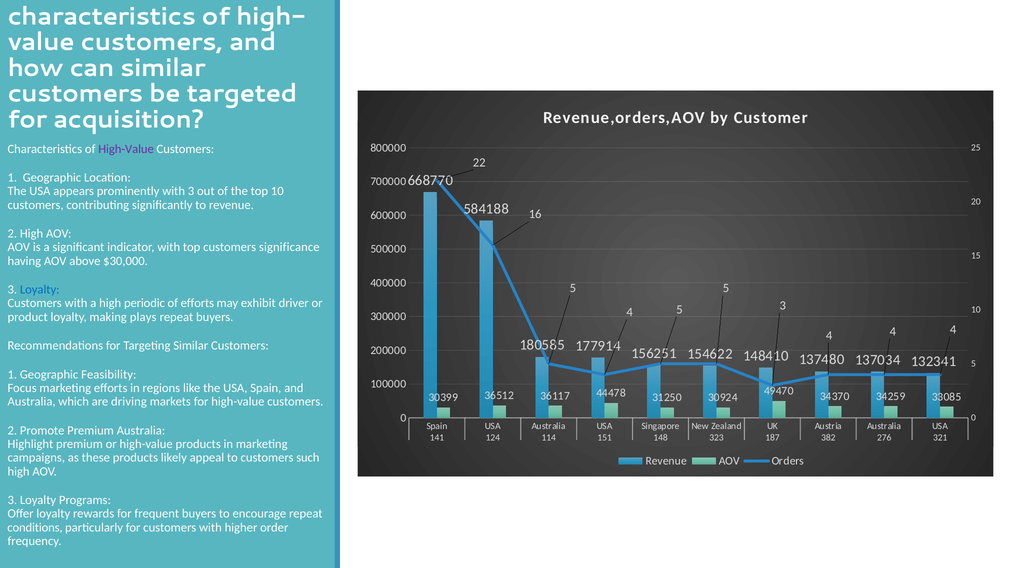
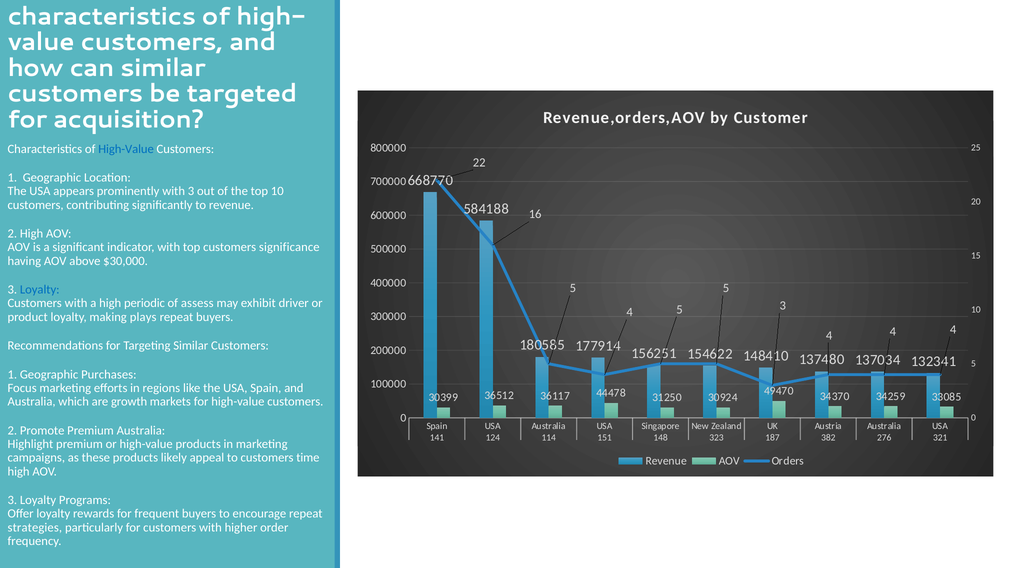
High-Value colour: purple -> blue (126, 149)
of efforts: efforts -> assess (197, 303)
Feasibility: Feasibility -> Purchases (109, 375)
driving: driving -> growth (129, 402)
such: such -> time (308, 458)
conditions: conditions -> strategies (35, 528)
